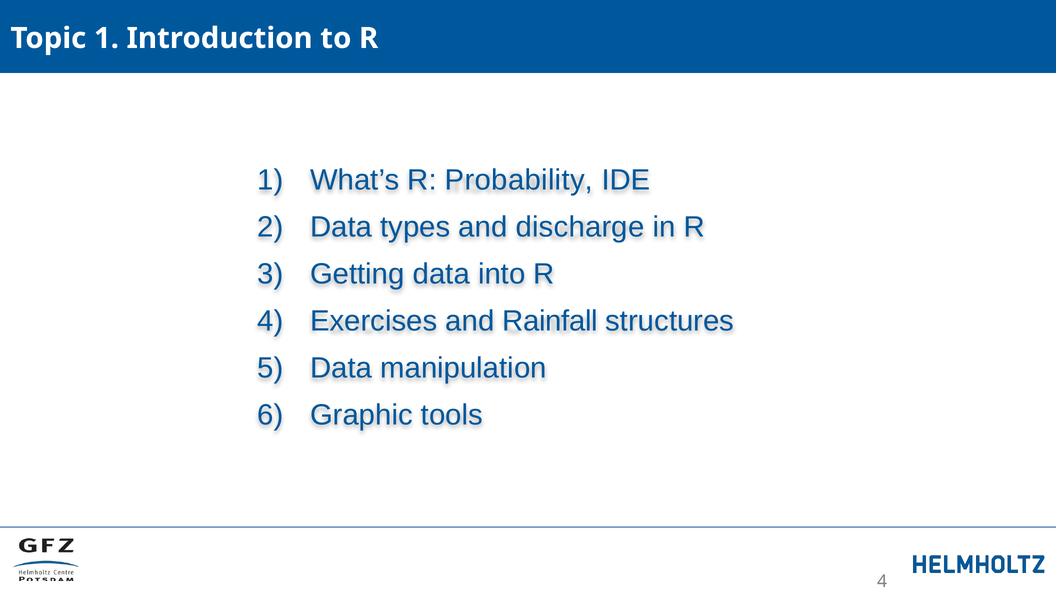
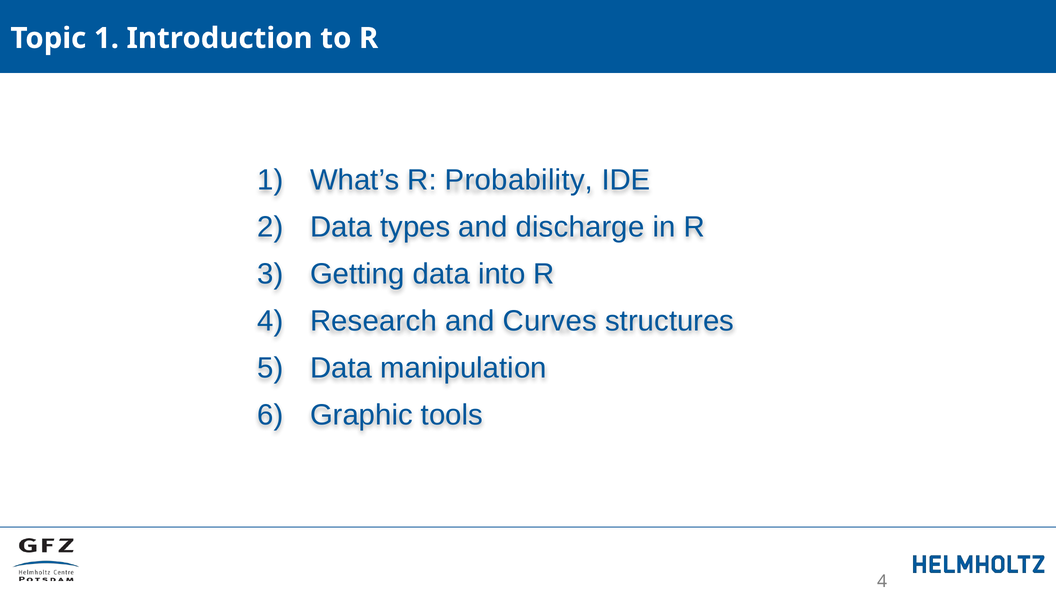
Exercises: Exercises -> Research (374, 321)
Rainfall: Rainfall -> Curves (550, 321)
